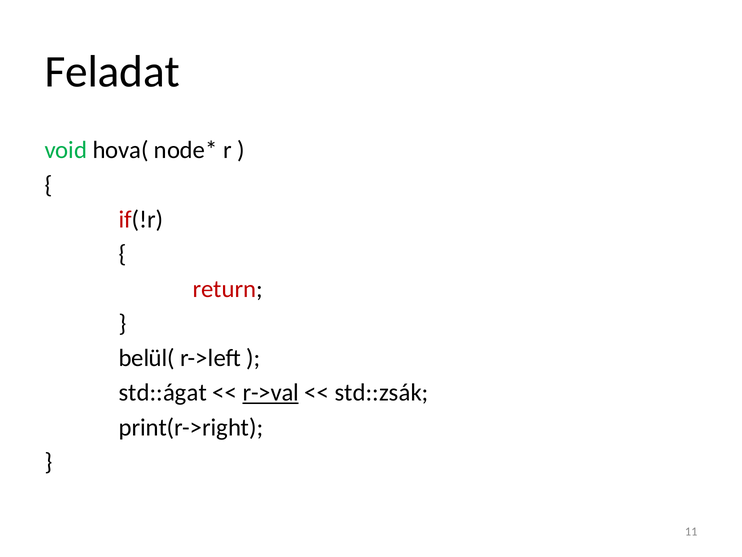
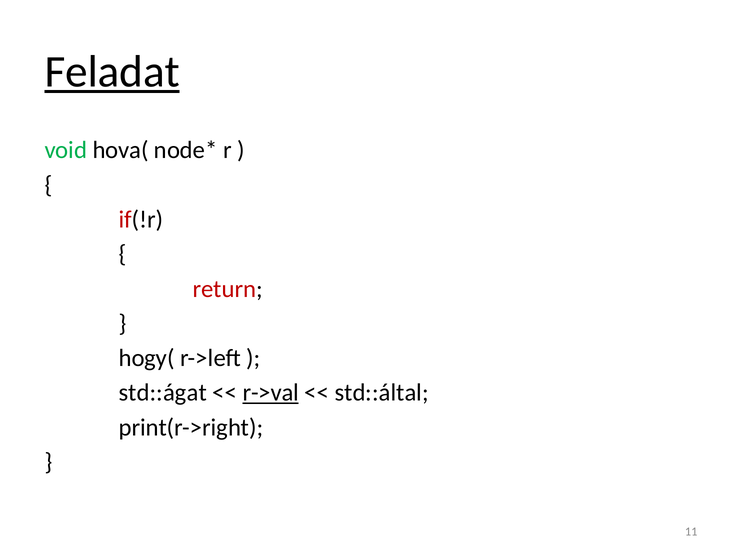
Feladat underline: none -> present (112, 72)
belül(: belül( -> hogy( (147, 358)
std::zsák: std::zsák -> std::által (382, 392)
